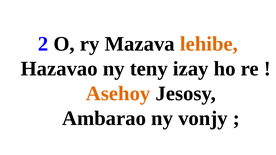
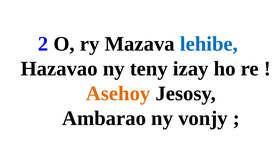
lehibe colour: orange -> blue (209, 44)
